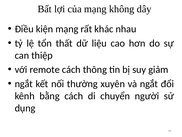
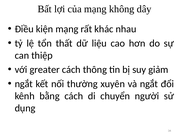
remote: remote -> greater (45, 69)
